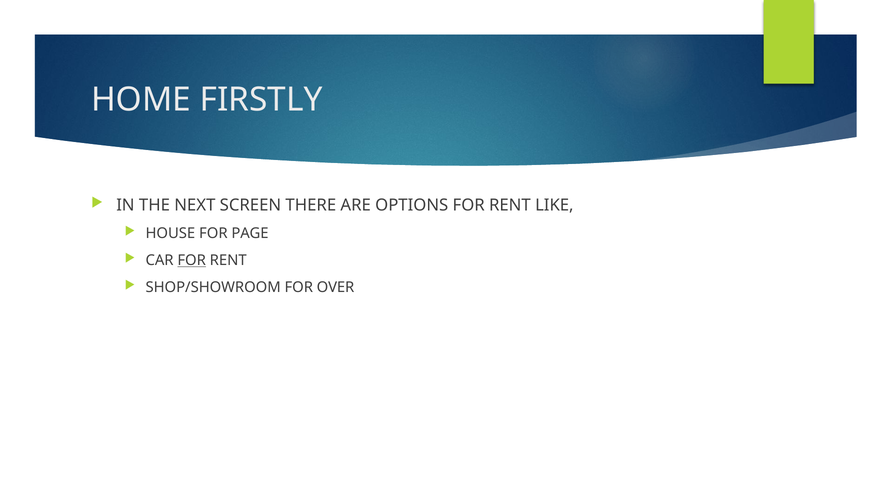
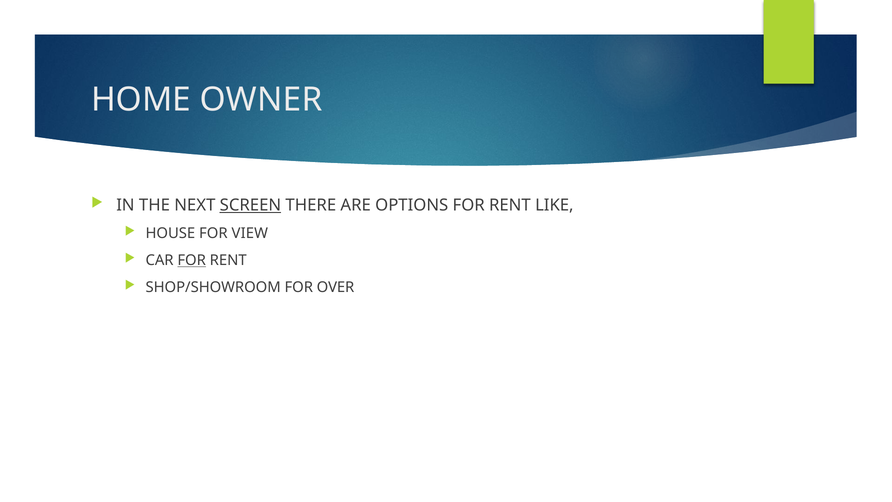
FIRSTLY: FIRSTLY -> OWNER (261, 99)
SCREEN underline: none -> present (250, 205)
PAGE: PAGE -> VIEW (250, 233)
